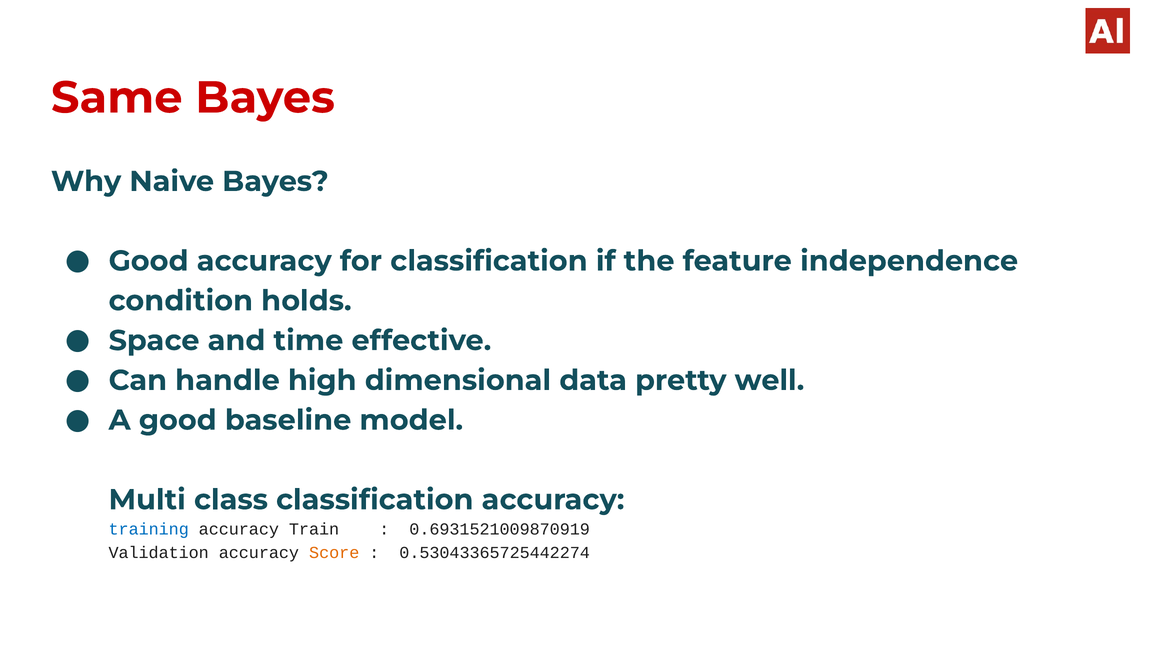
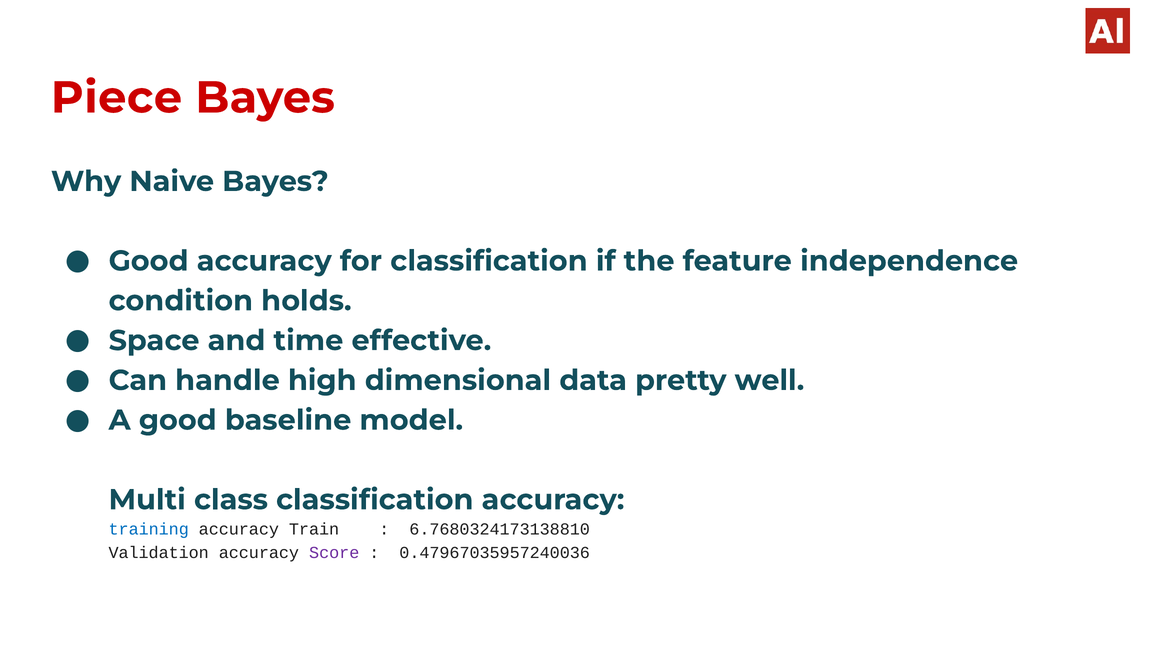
Same: Same -> Piece (117, 98)
0.6931521009870919: 0.6931521009870919 -> 6.7680324173138810 (500, 529)
Score colour: orange -> purple (334, 553)
0.53043365725442274: 0.53043365725442274 -> 0.47967035957240036 (495, 553)
